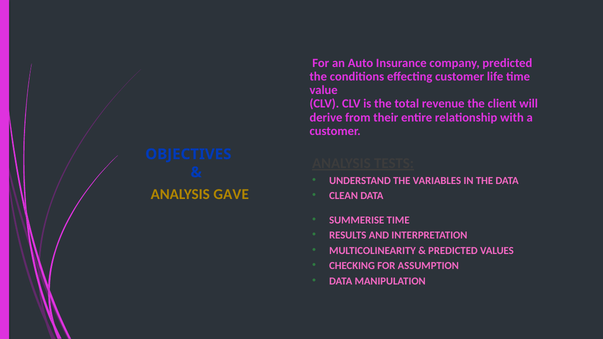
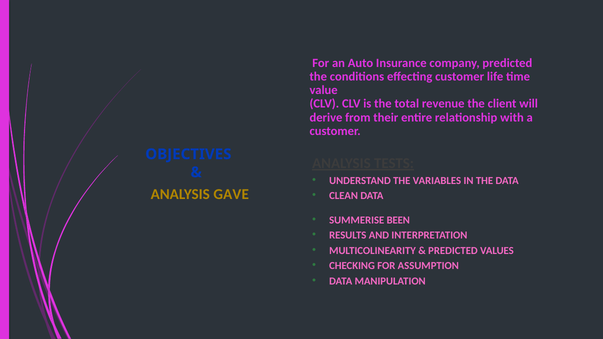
SUMMERISE TIME: TIME -> BEEN (398, 220)
